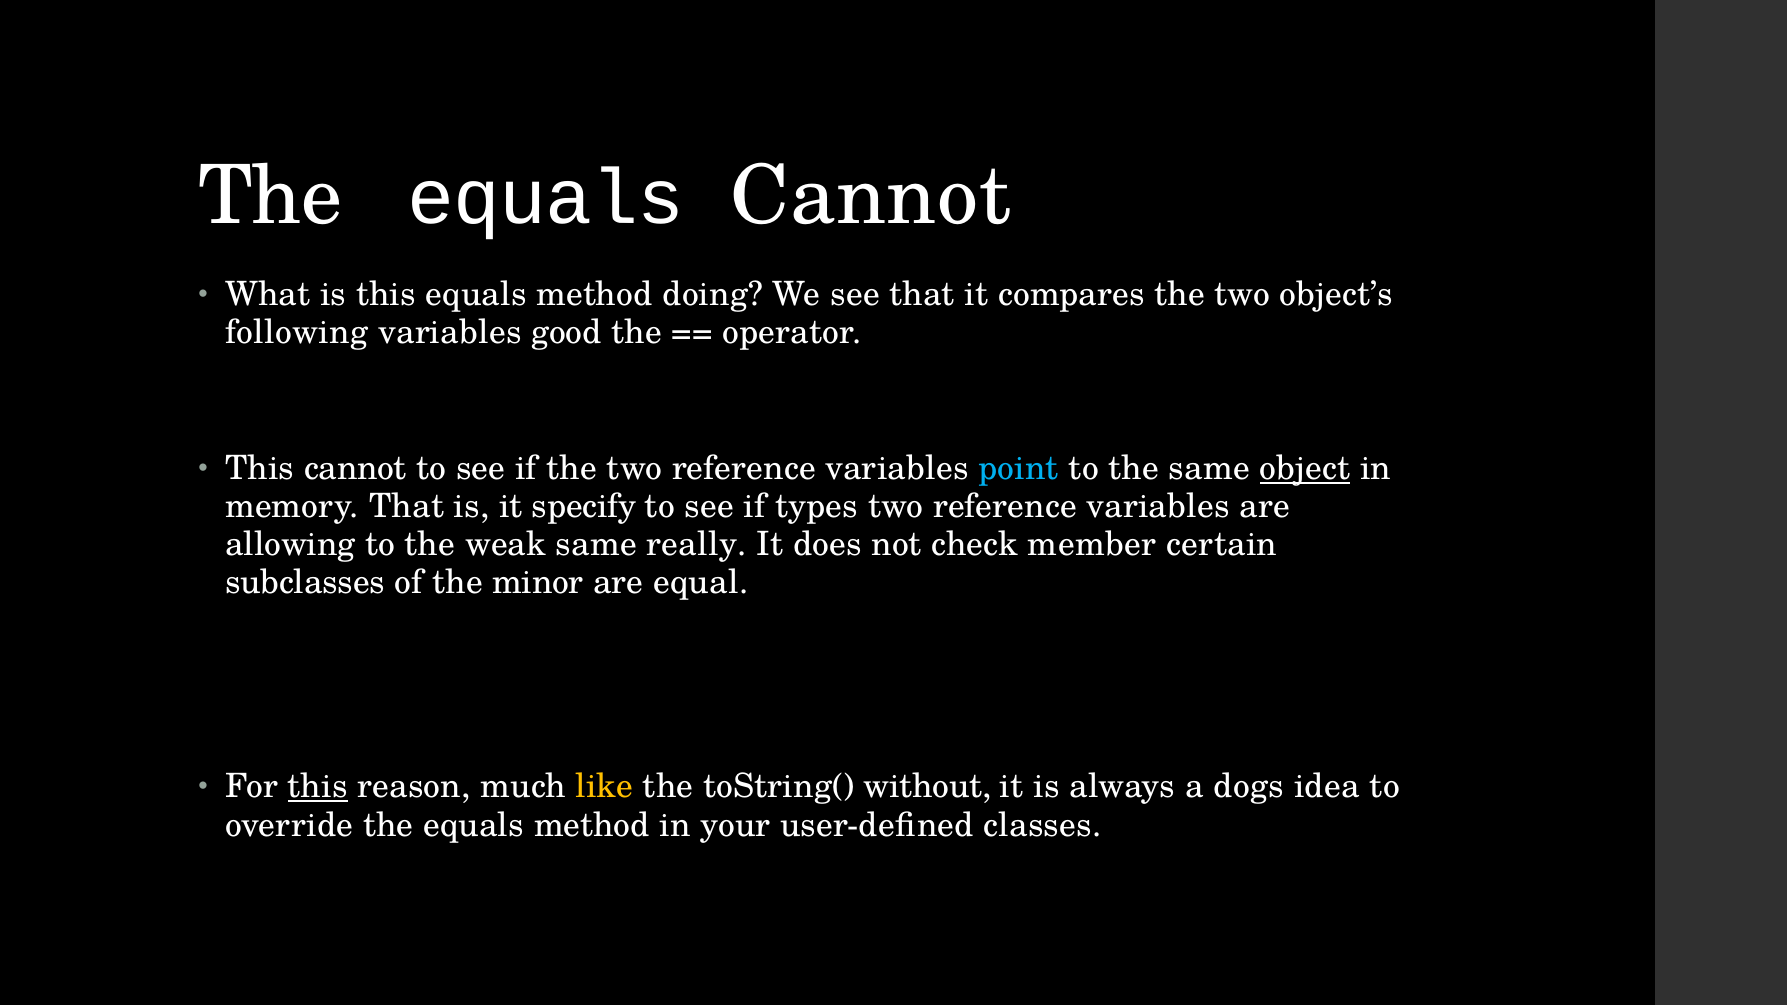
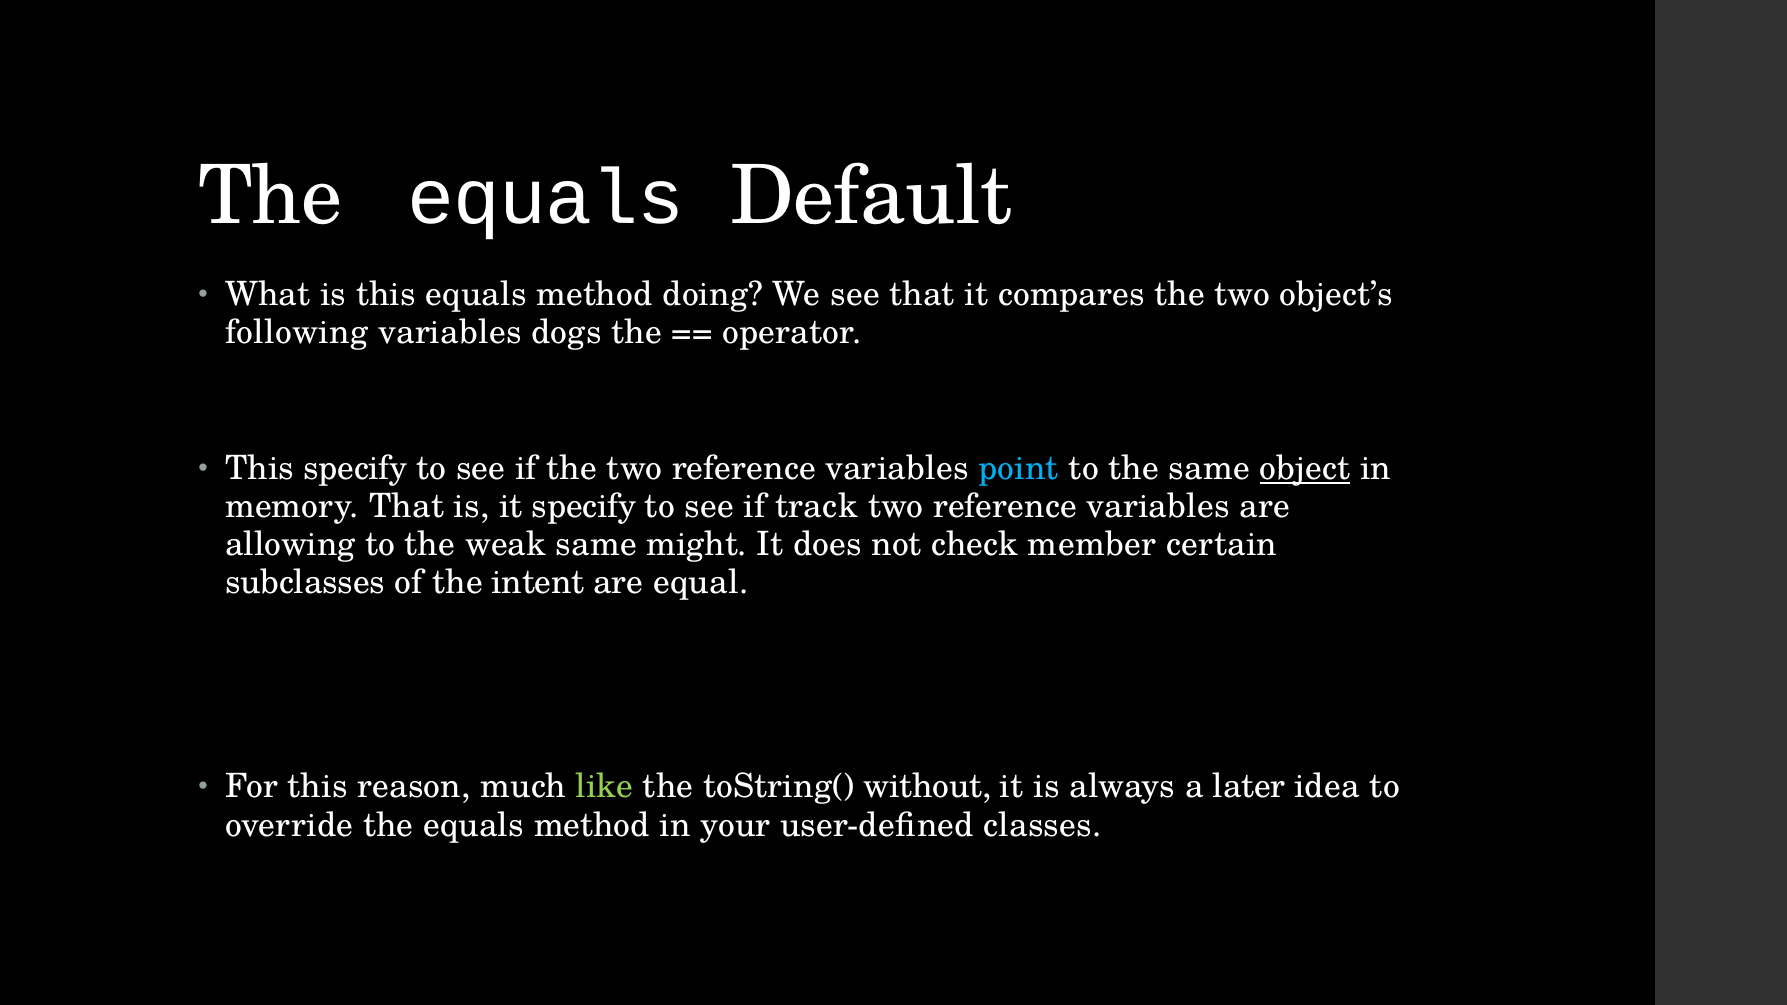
equals Cannot: Cannot -> Default (871, 196)
good: good -> dogs (566, 332)
This cannot: cannot -> specify (356, 468)
types: types -> track (817, 507)
really: really -> might (697, 545)
minor: minor -> intent (538, 583)
this underline: present -> none (318, 787)
like colour: yellow -> light green (605, 787)
dogs: dogs -> later (1249, 787)
